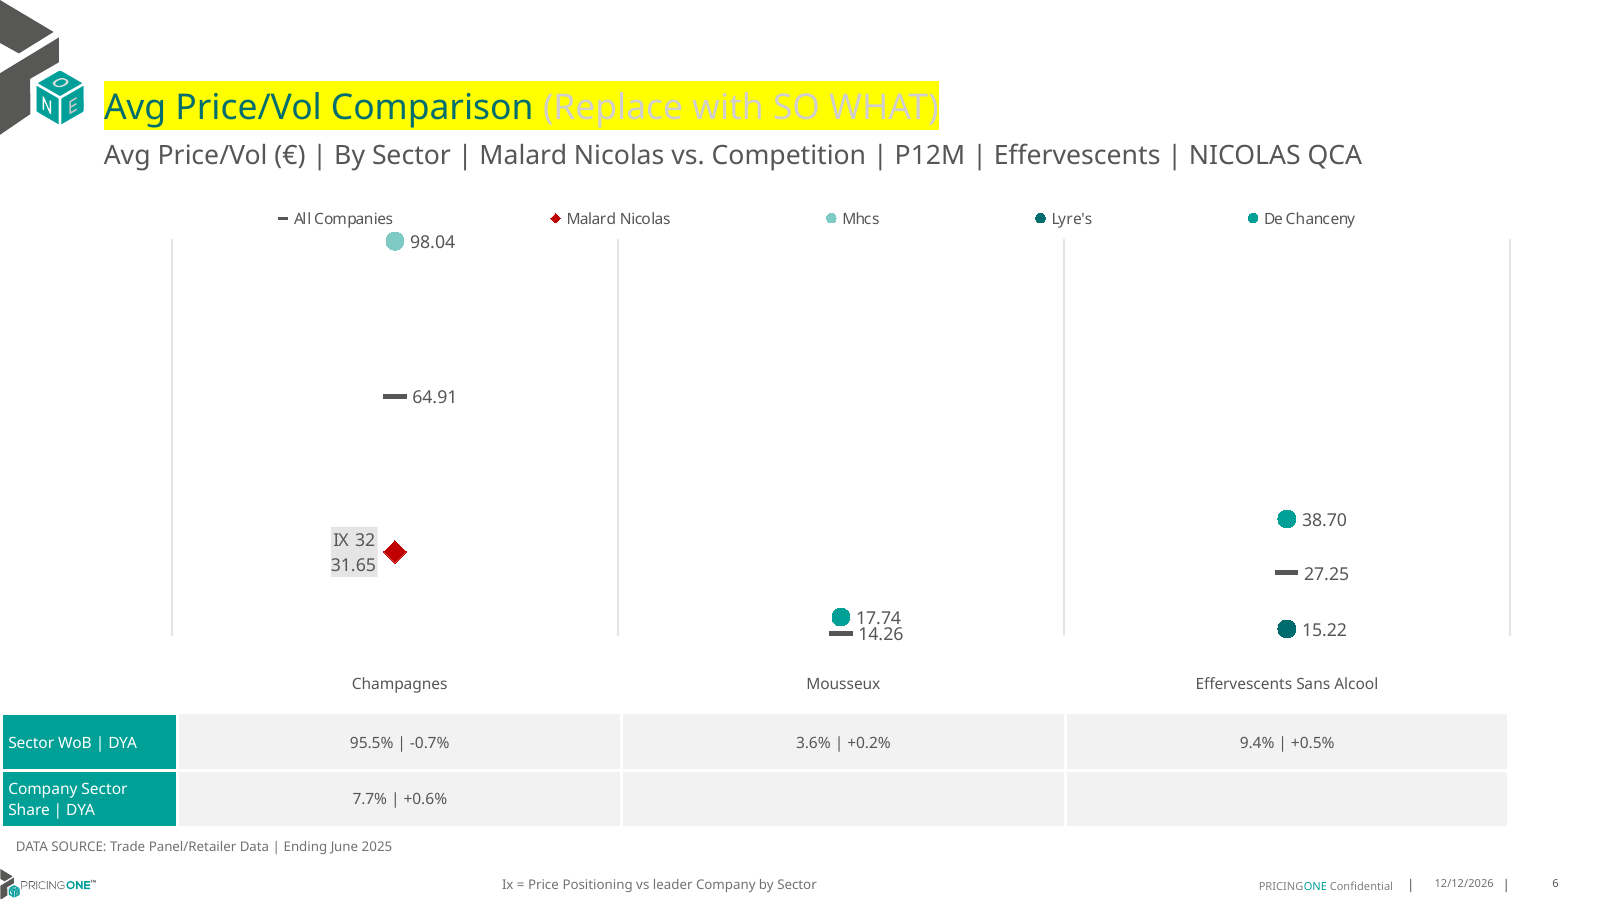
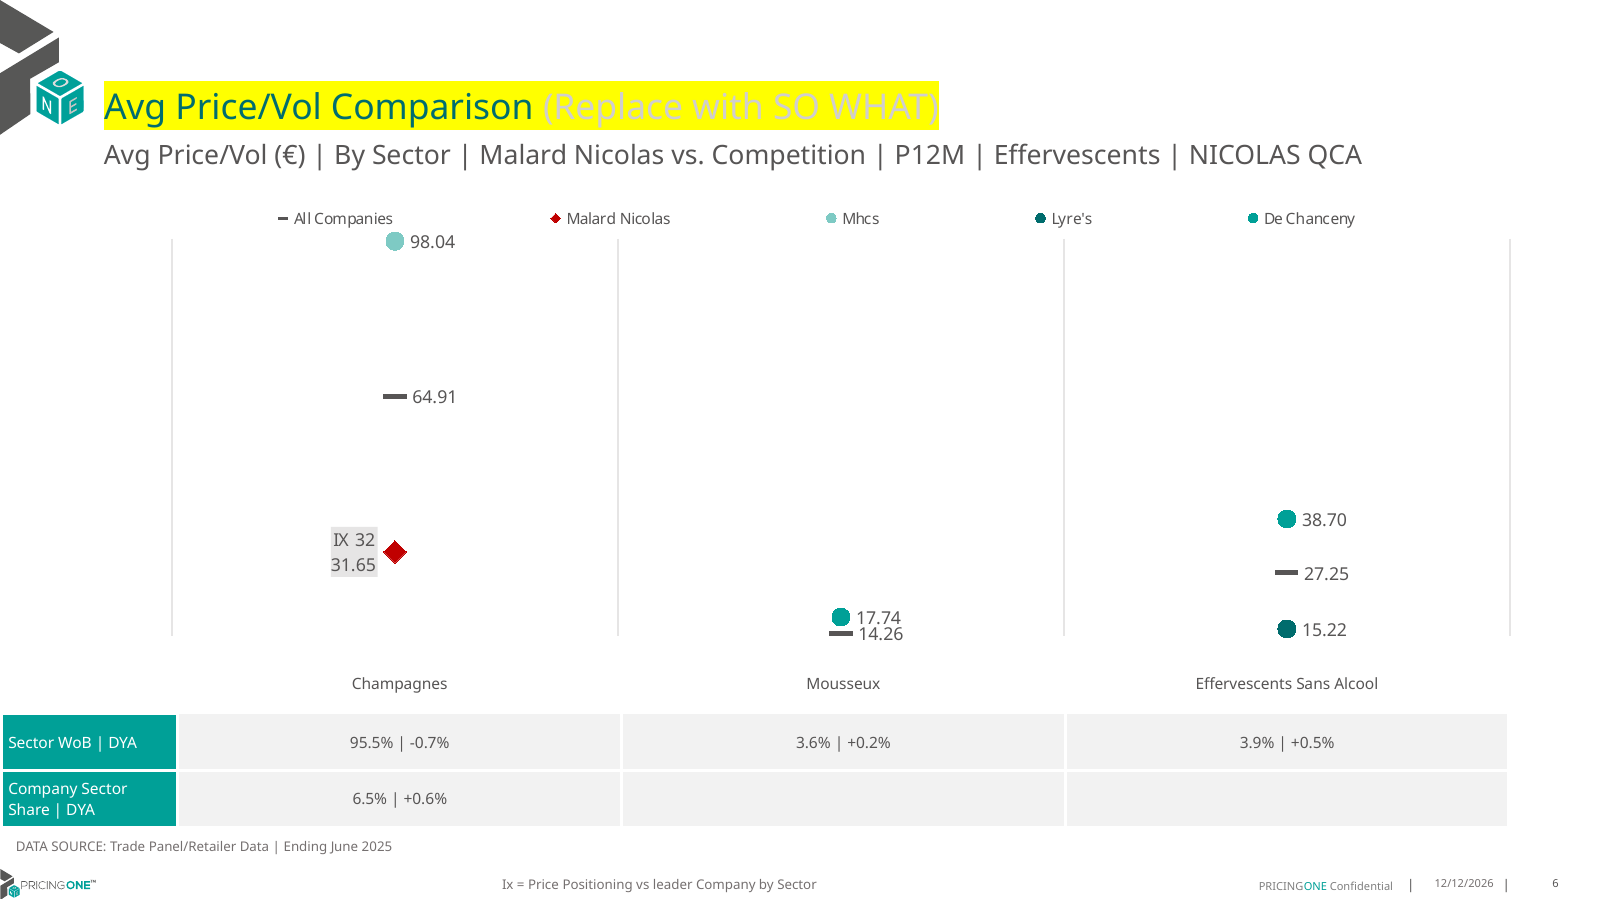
9.4%: 9.4% -> 3.9% (1257, 743)
7.7%: 7.7% -> 6.5% (370, 800)
